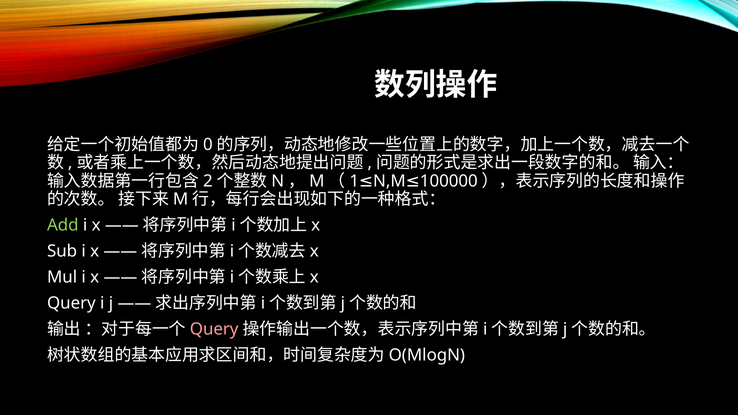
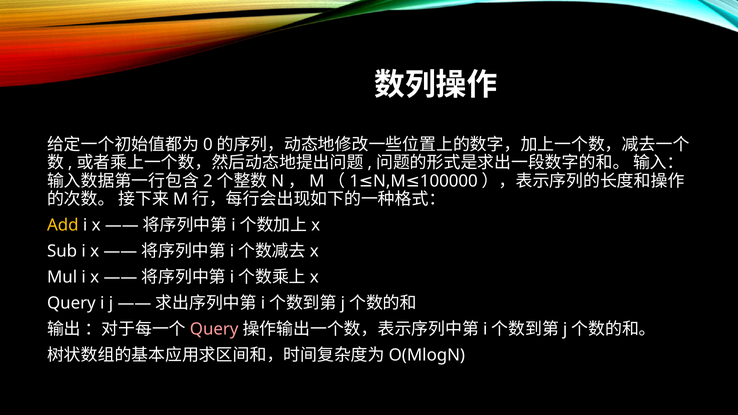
Add colour: light green -> yellow (63, 225)
